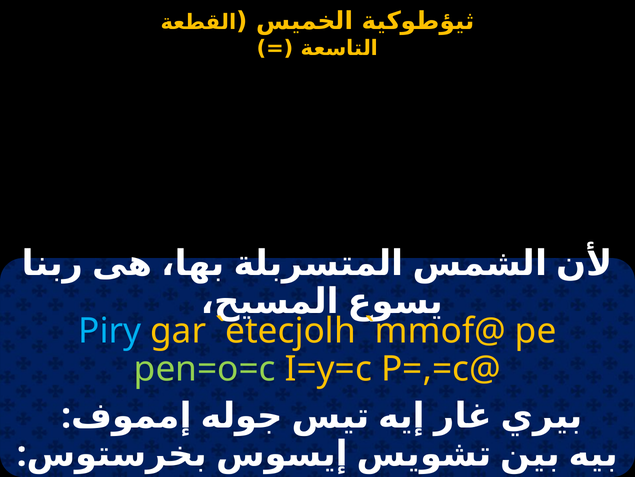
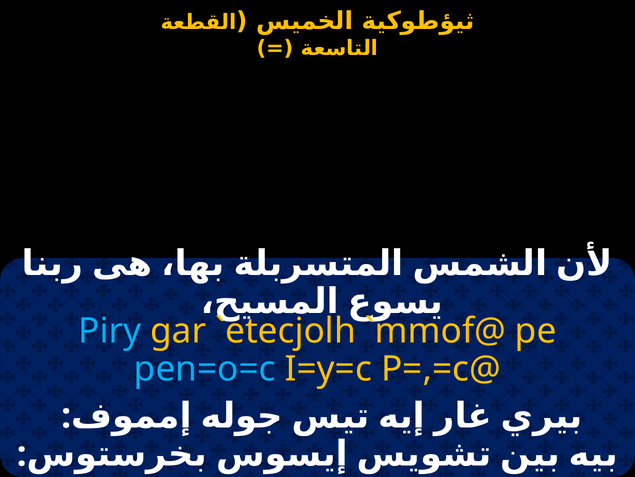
pen=o=c colour: light green -> light blue (205, 369)
